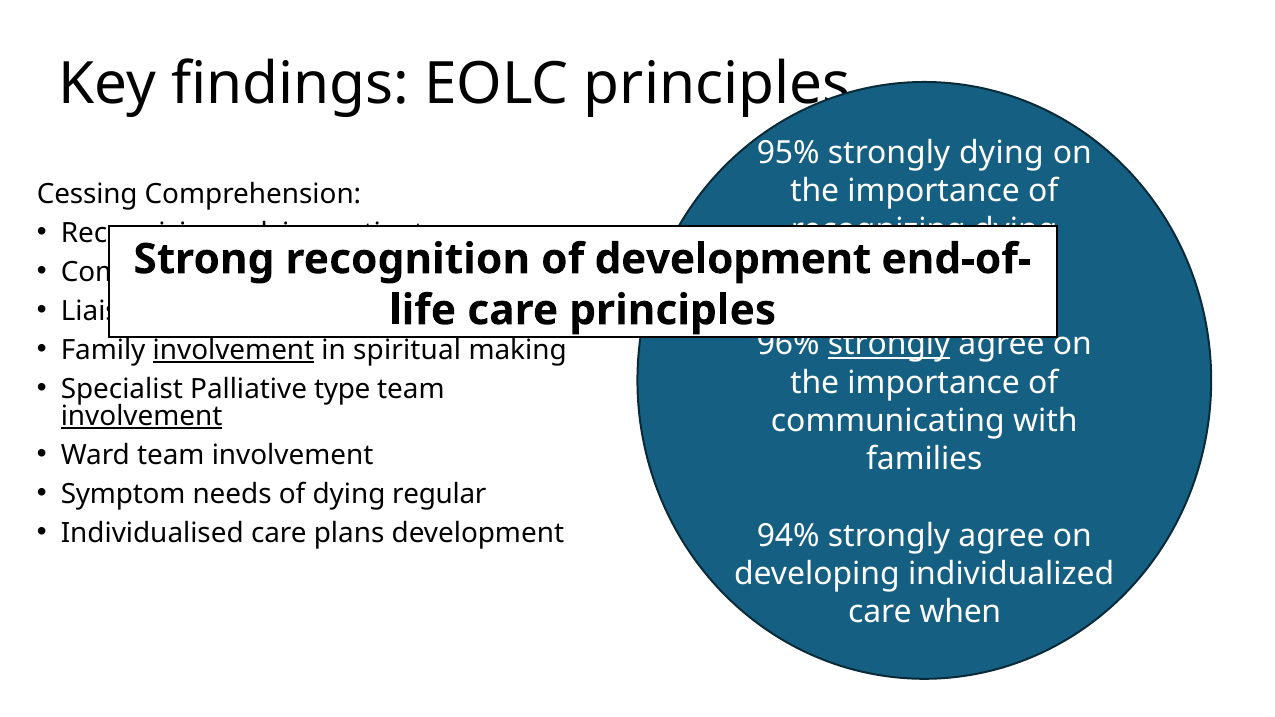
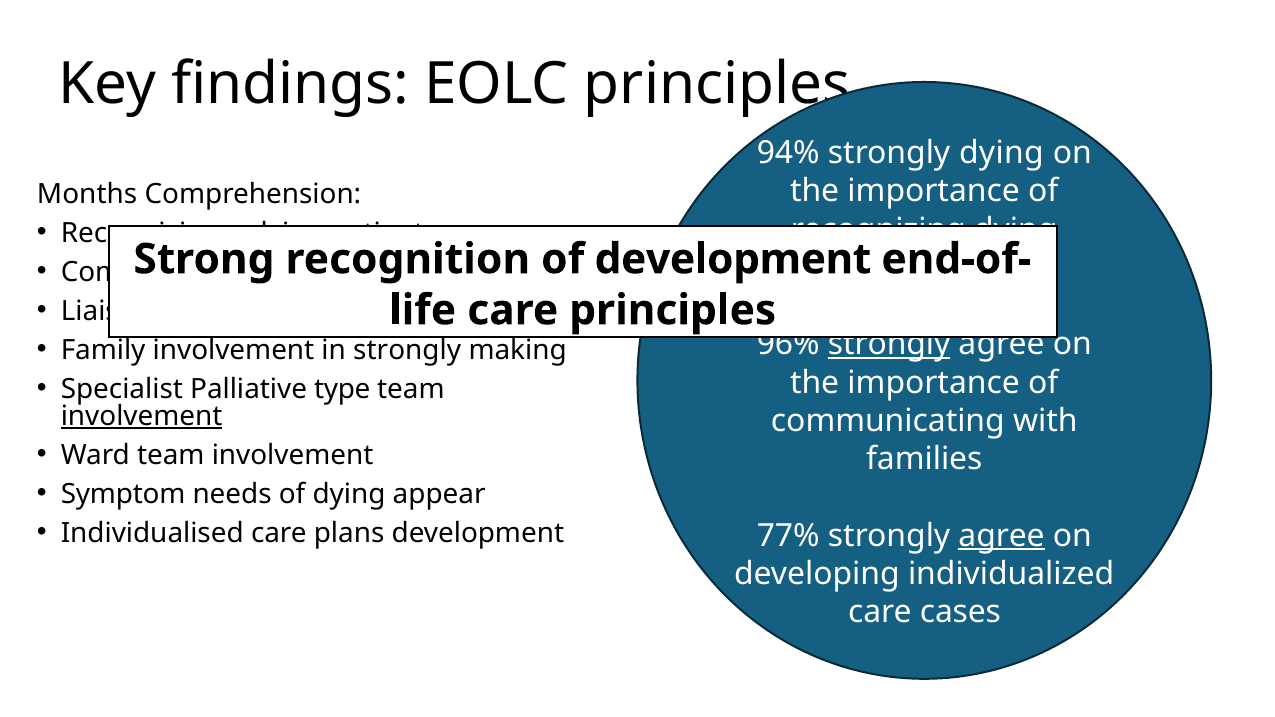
95%: 95% -> 94% (788, 153)
Cessing: Cessing -> Months (87, 194)
involvement underline: present -> none (233, 350)
in spiritual: spiritual -> strongly (407, 350)
regular: regular -> appear (439, 494)
94%: 94% -> 77% (788, 536)
agree underline: none -> present (1002, 536)
when: when -> cases (960, 612)
